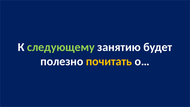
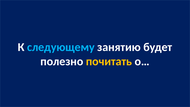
следующему colour: light green -> light blue (61, 47)
